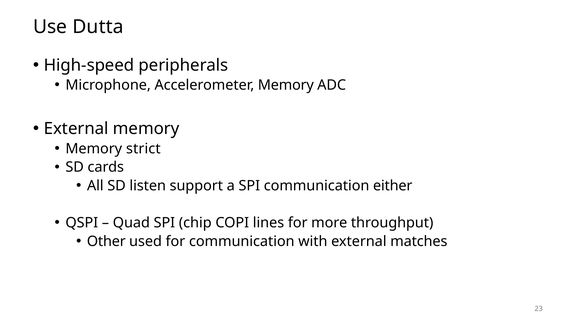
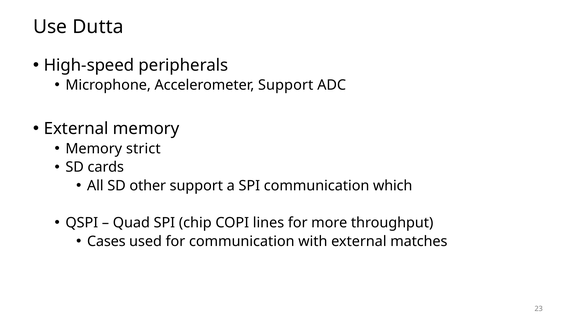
Accelerometer Memory: Memory -> Support (286, 85)
listen: listen -> other (148, 186)
either: either -> which (393, 186)
Other: Other -> Cases (106, 241)
